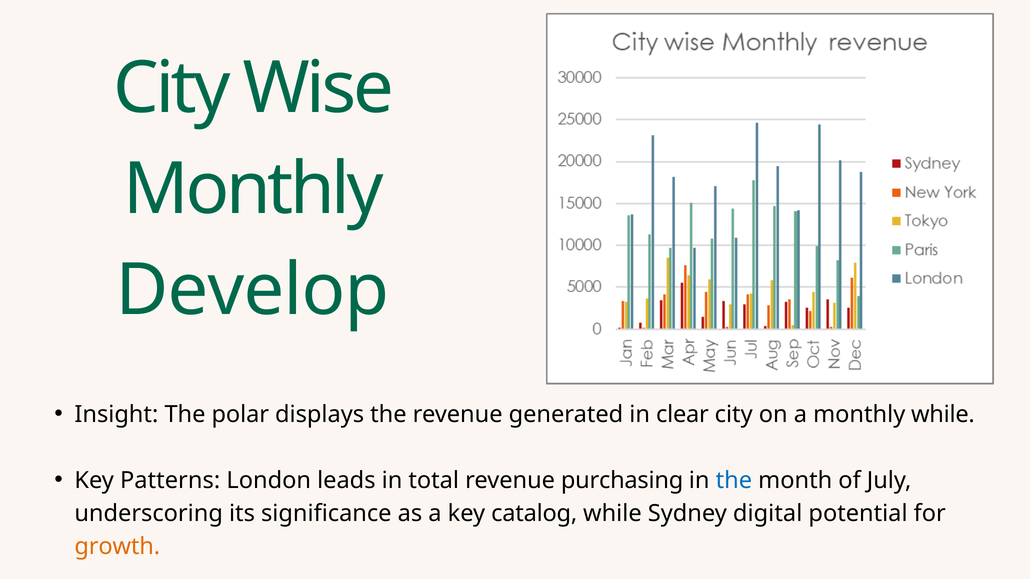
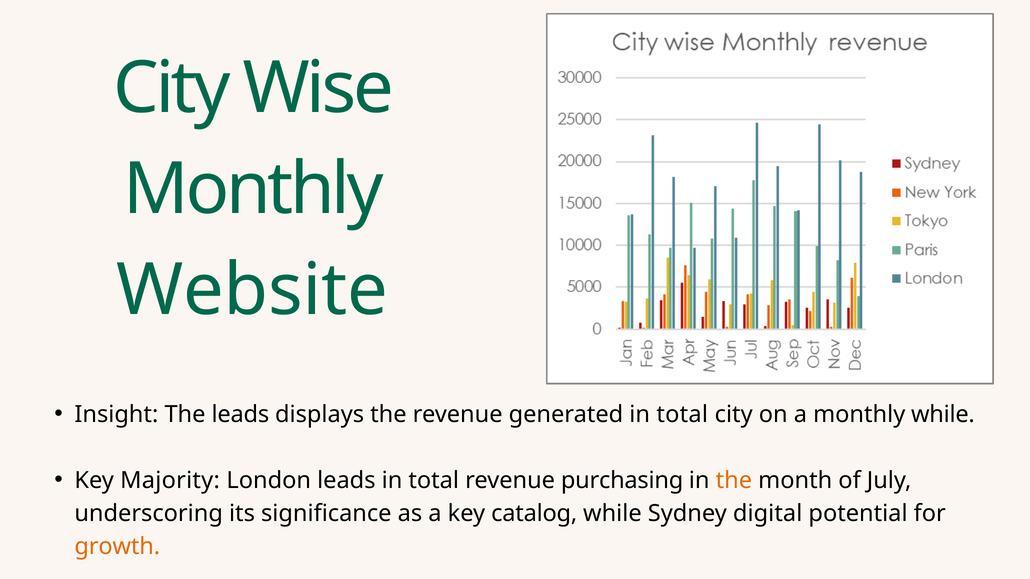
Develop: Develop -> Website (252, 291)
The polar: polar -> leads (240, 414)
generated in clear: clear -> total (682, 414)
Patterns: Patterns -> Majority (170, 481)
the colour: blue -> orange (734, 481)
